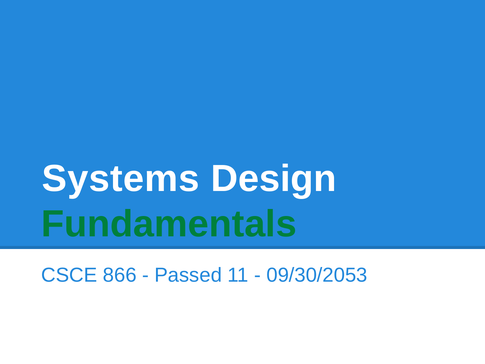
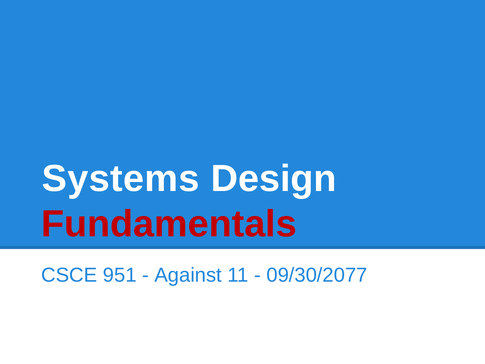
Fundamentals colour: green -> red (169, 224)
866: 866 -> 951 (120, 275)
Passed: Passed -> Against (188, 275)
09/30/2053: 09/30/2053 -> 09/30/2077 (317, 275)
